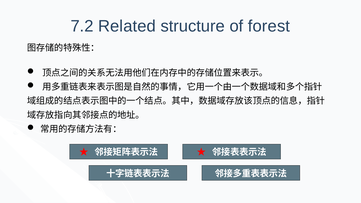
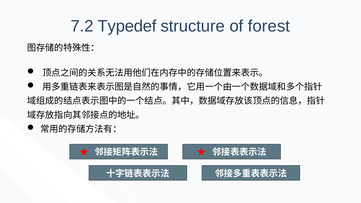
Related: Related -> Typedef (127, 26)
